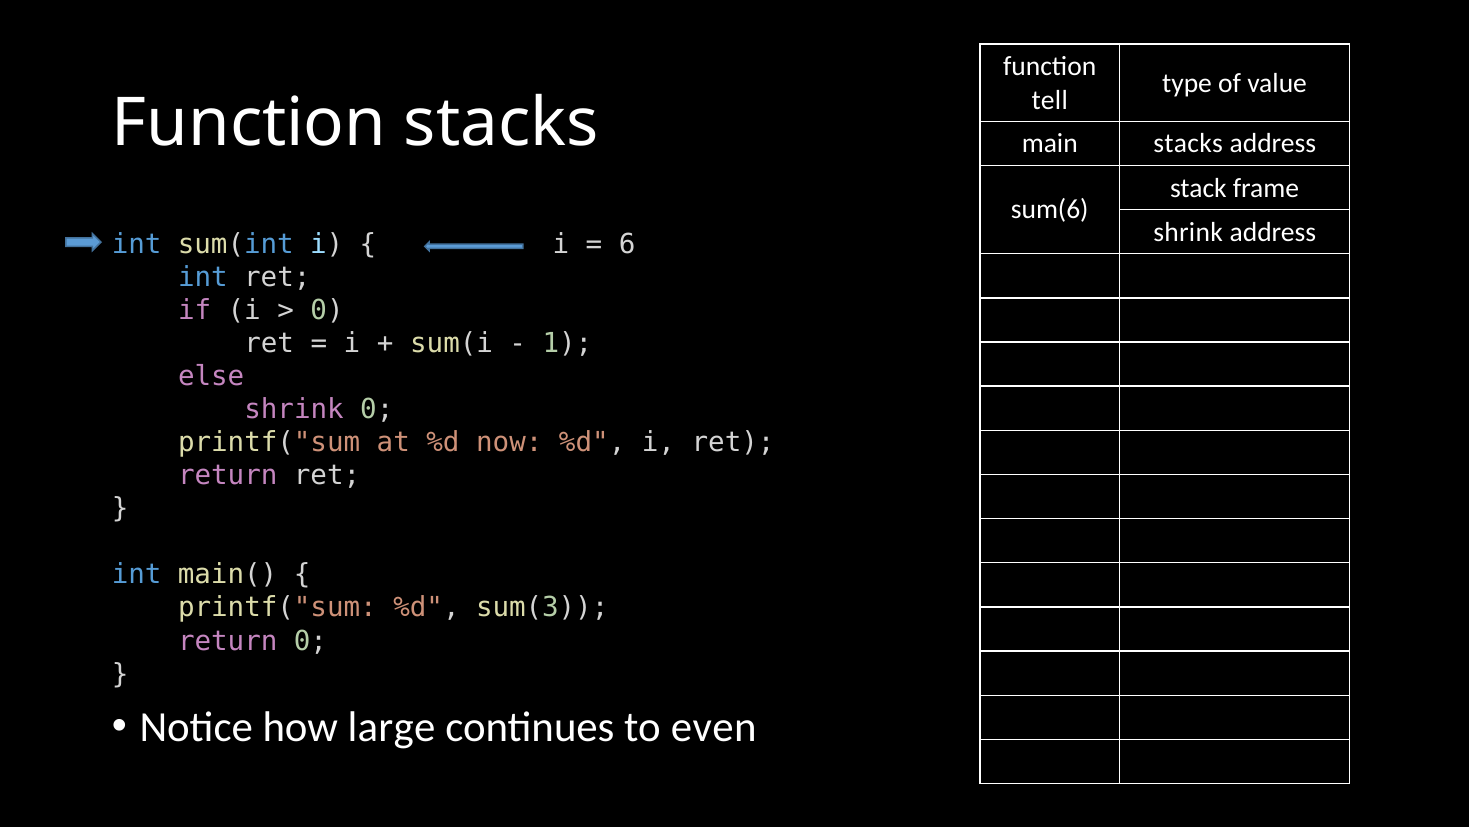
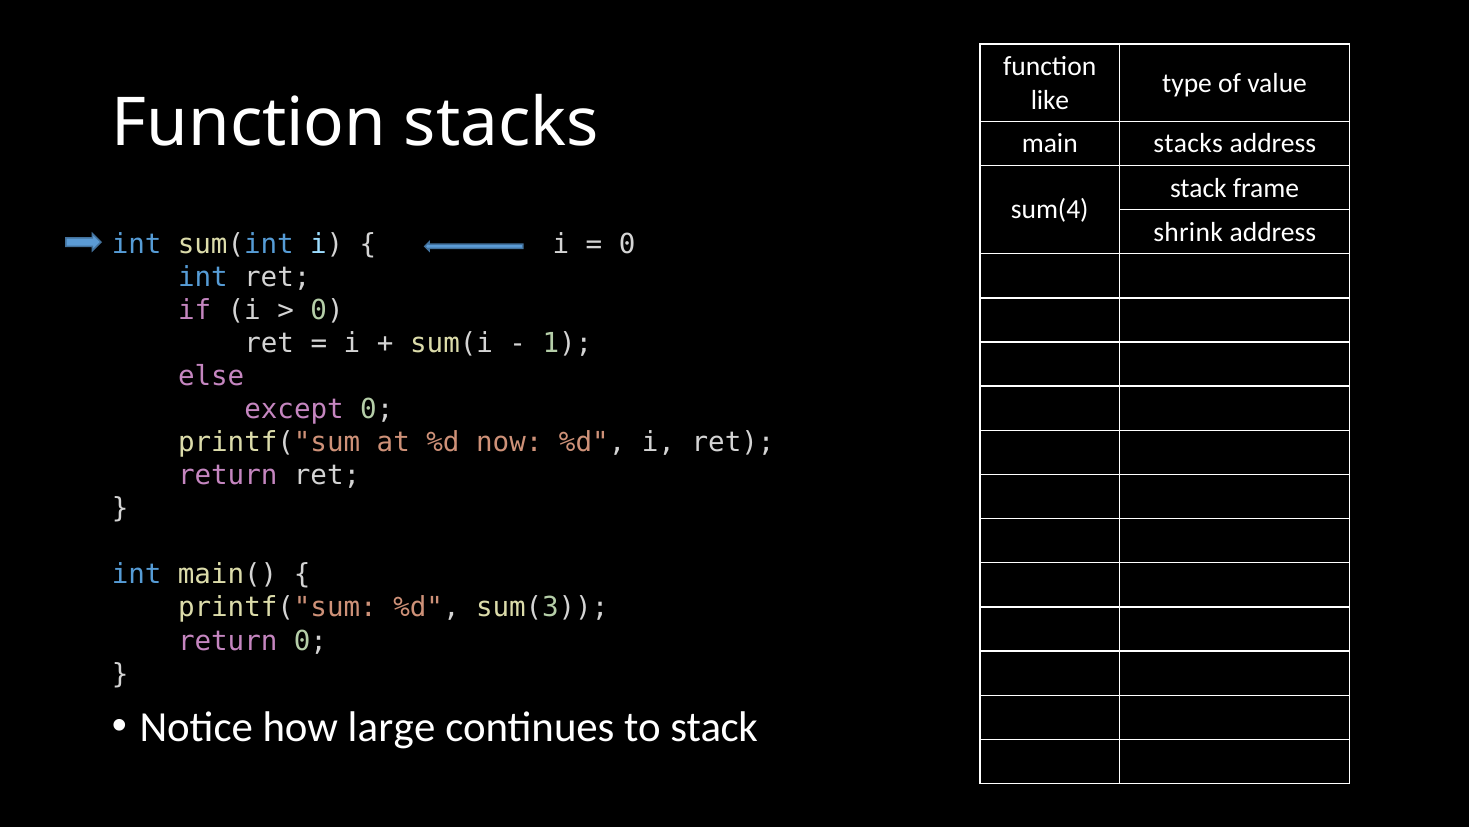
tell: tell -> like (1050, 100)
sum(6: sum(6 -> sum(4 (1050, 210)
6: 6 -> 0 (627, 244)
shrink: shrink -> except (294, 409)
to even: even -> stack (714, 727)
